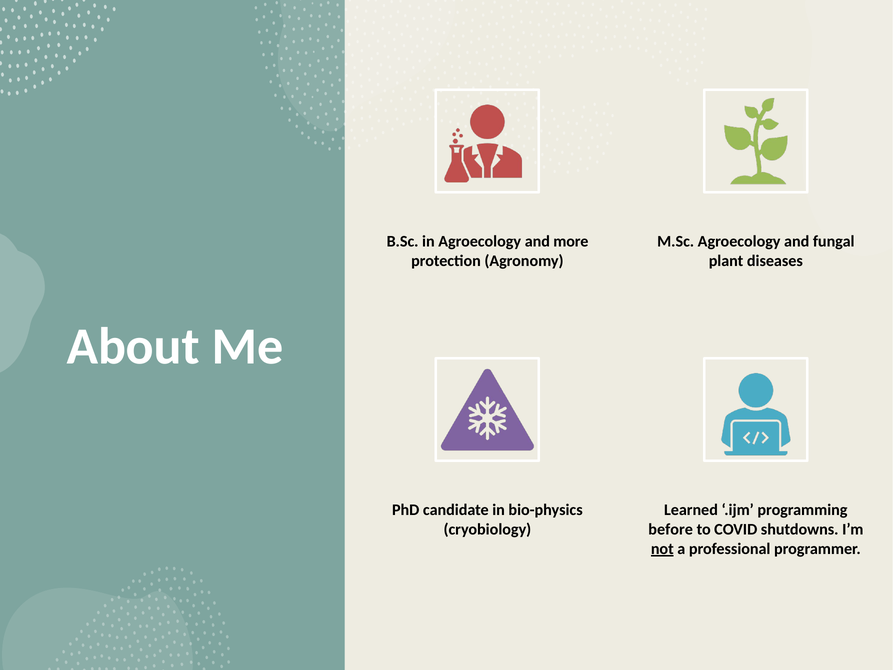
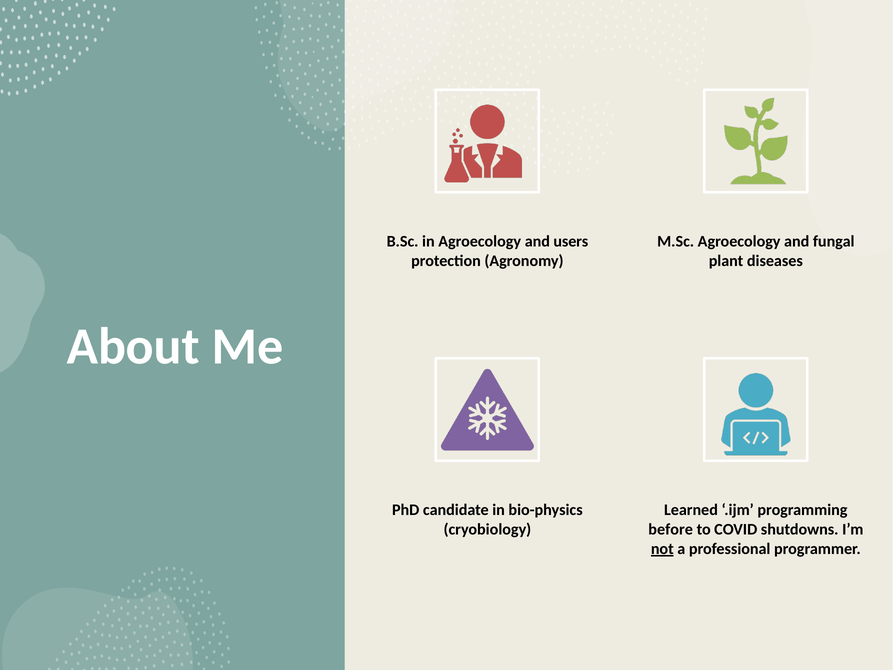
more: more -> users (571, 241)
